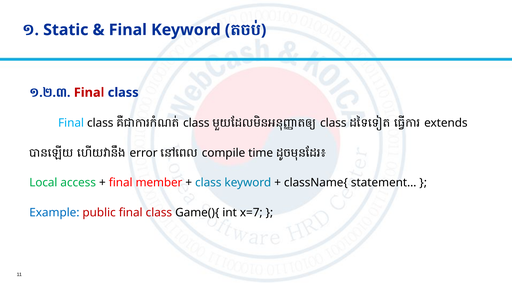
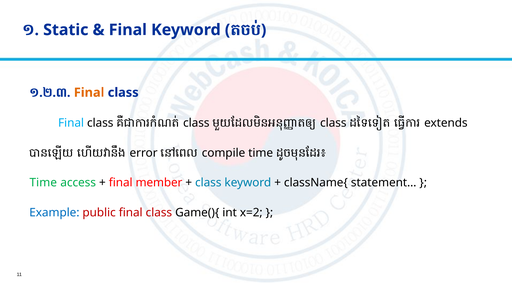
Final colour: red -> orange (89, 93)
Local: Local -> Time (43, 183)
x=7: x=7 -> x=2 (251, 213)
